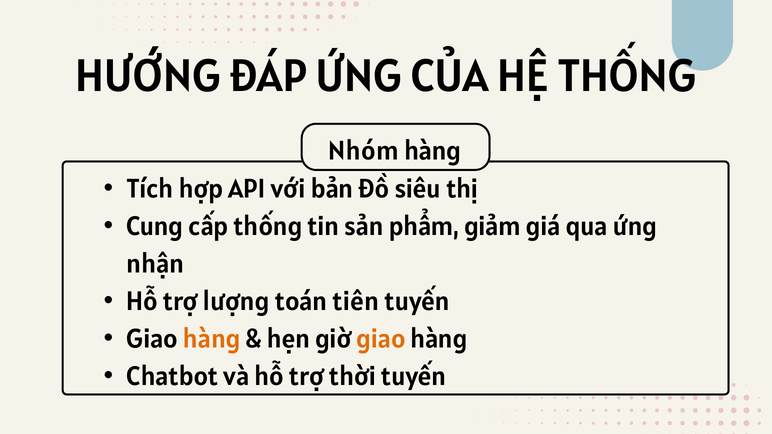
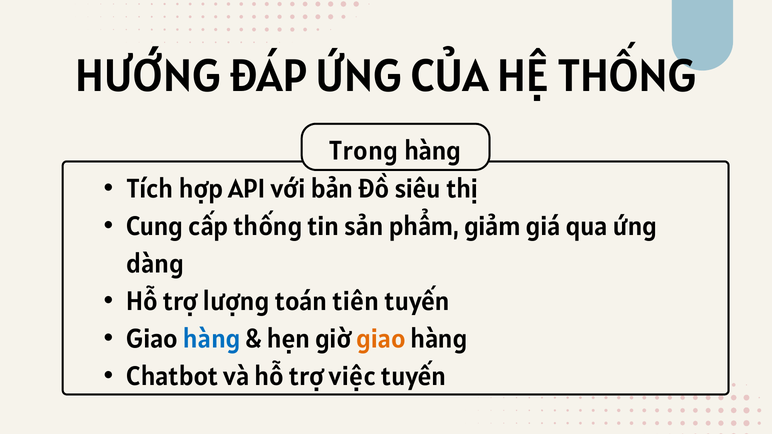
Nhóm: Nhóm -> Trong (364, 151)
nhận: nhận -> dàng (155, 264)
hàng colour: orange -> blue (212, 339)
thời: thời -> việc (352, 376)
